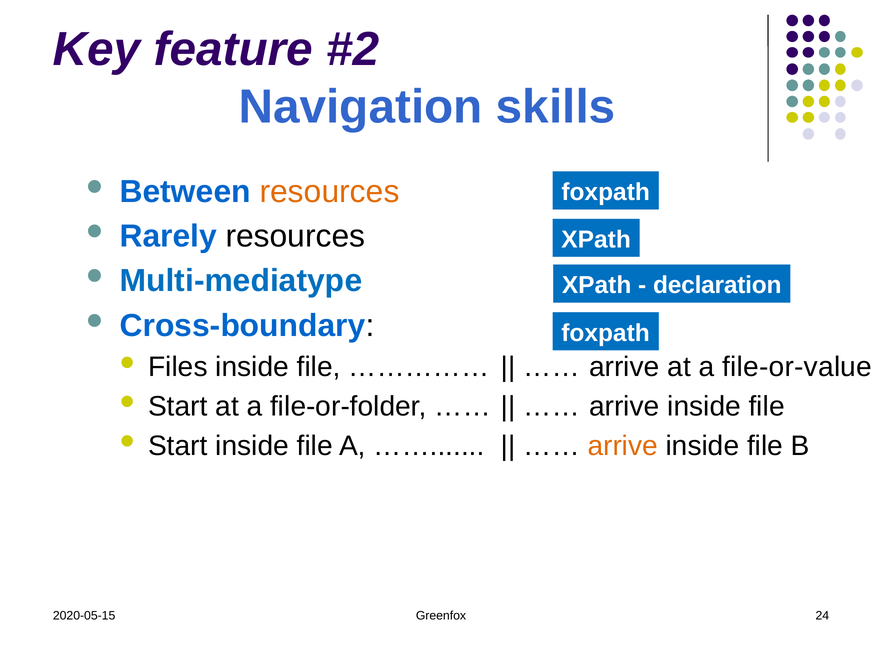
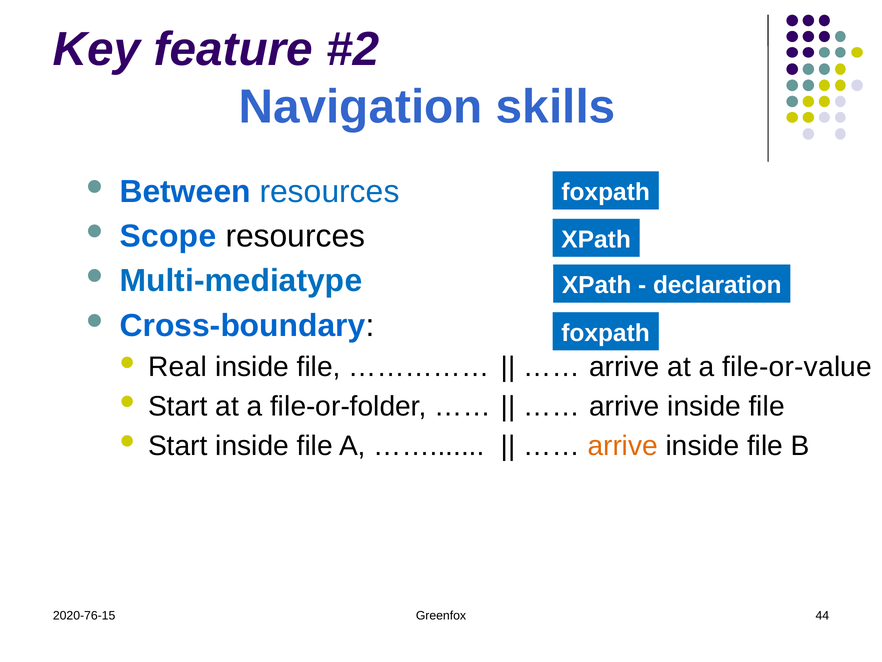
resources colour: orange -> blue (330, 192)
Rarely: Rarely -> Scope (168, 236)
Files: Files -> Real (178, 367)
2020-05-15: 2020-05-15 -> 2020-76-15 (84, 615)
24: 24 -> 44 (822, 615)
